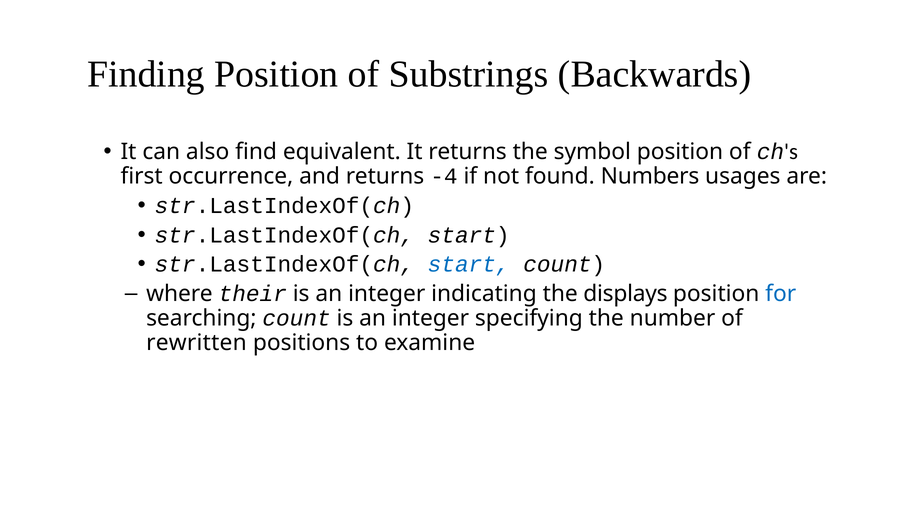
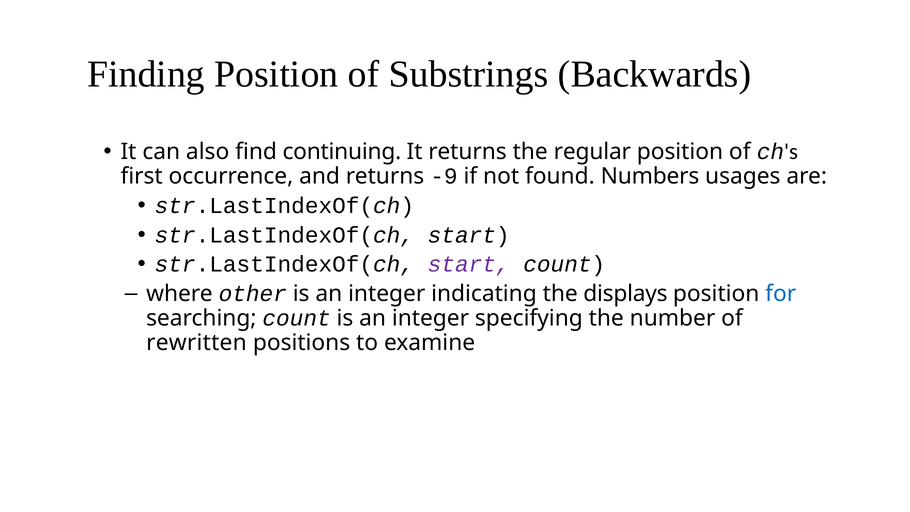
equivalent: equivalent -> continuing (342, 152)
symbol: symbol -> regular (592, 152)
-4: -4 -> -9 (444, 176)
start colour: blue -> purple (469, 264)
their: their -> other (253, 294)
